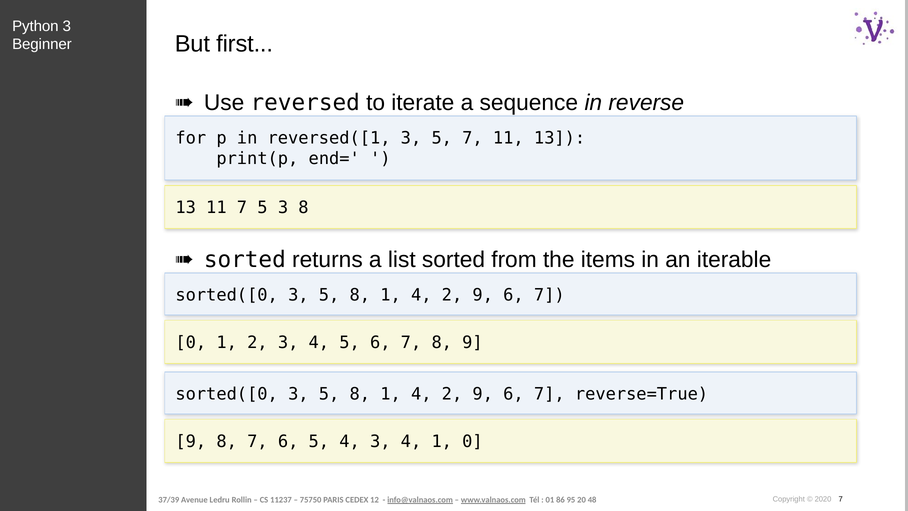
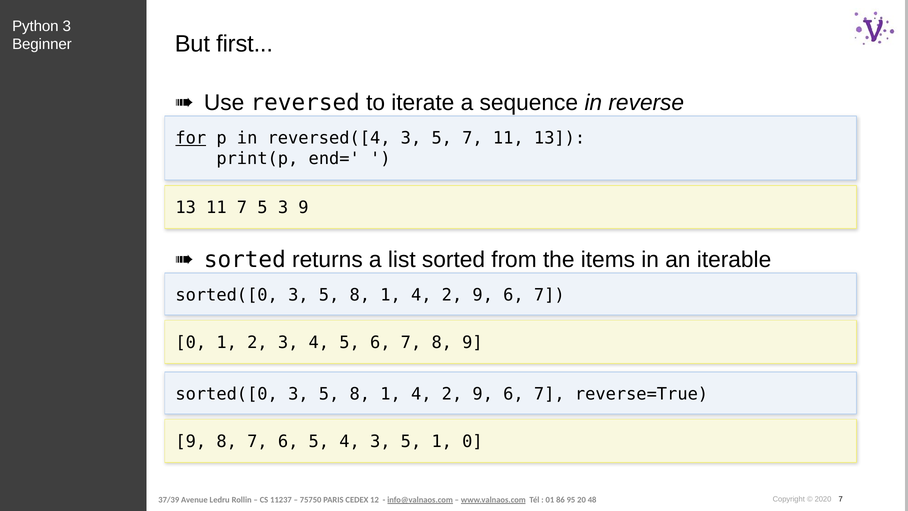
for underline: none -> present (191, 138)
reversed([1: reversed([1 -> reversed([4 (329, 138)
3 8: 8 -> 9 (303, 207)
4 3 4: 4 -> 5 (411, 441)
